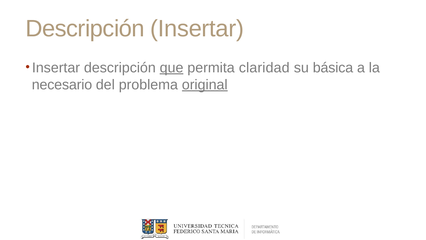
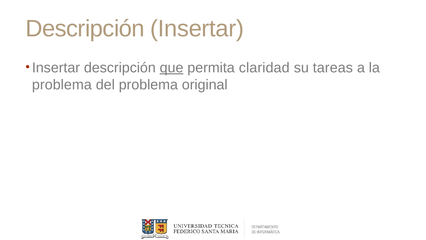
básica: básica -> tareas (333, 68)
necesario: necesario -> problema (62, 85)
original underline: present -> none (205, 85)
